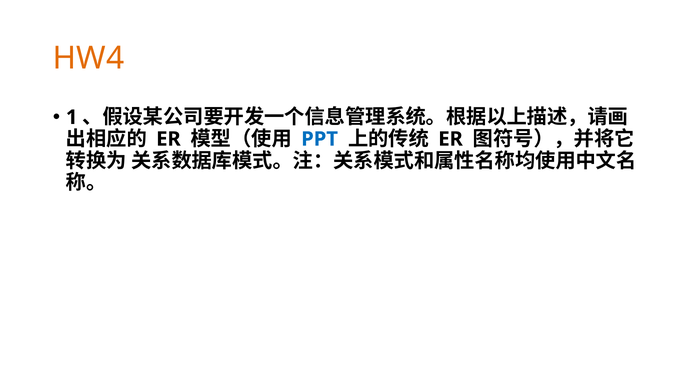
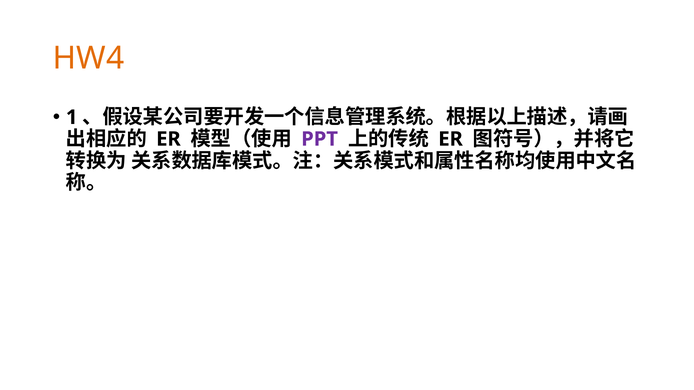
PPT colour: blue -> purple (320, 139)
